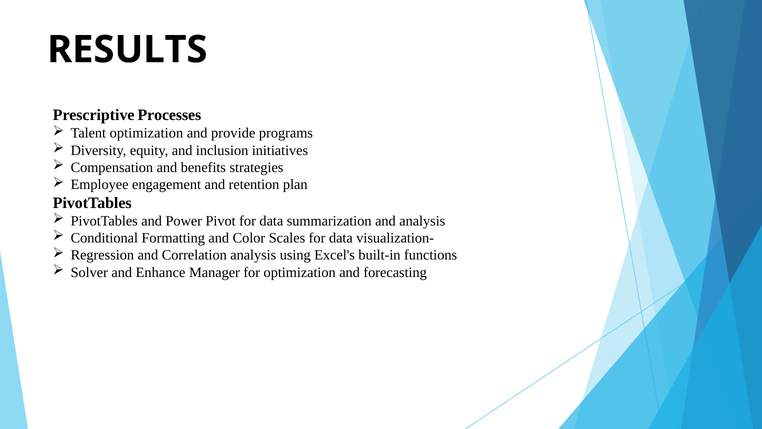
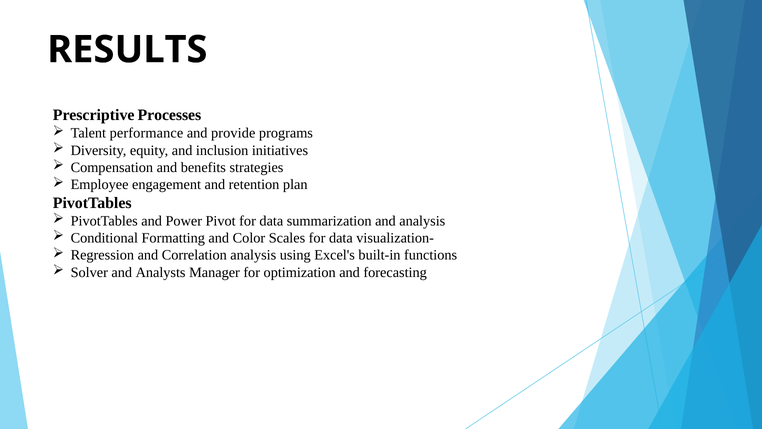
Talent optimization: optimization -> performance (146, 133)
Enhance: Enhance -> Analysts (161, 272)
